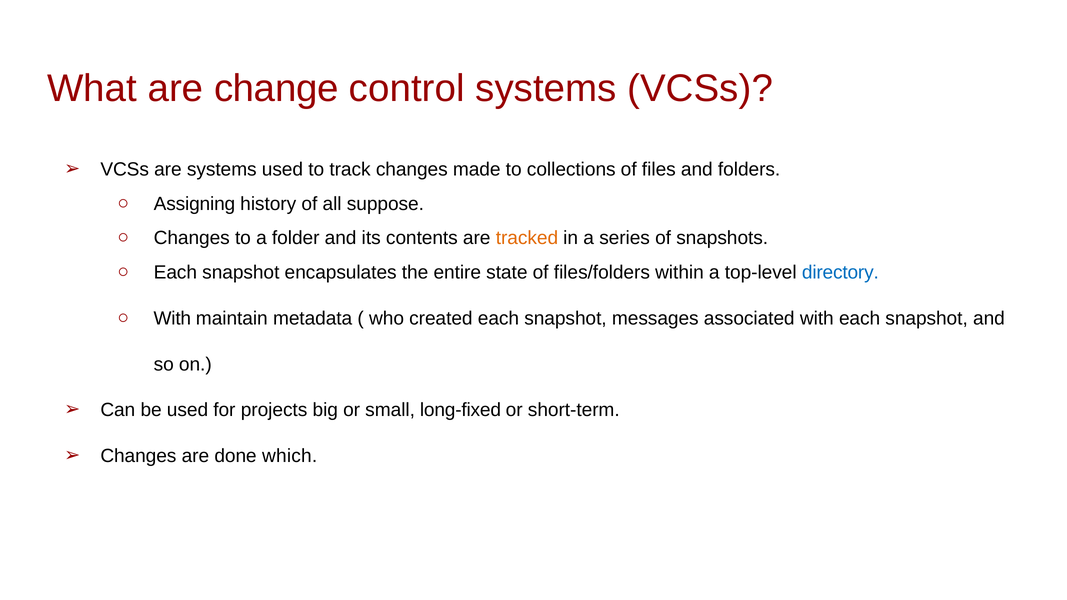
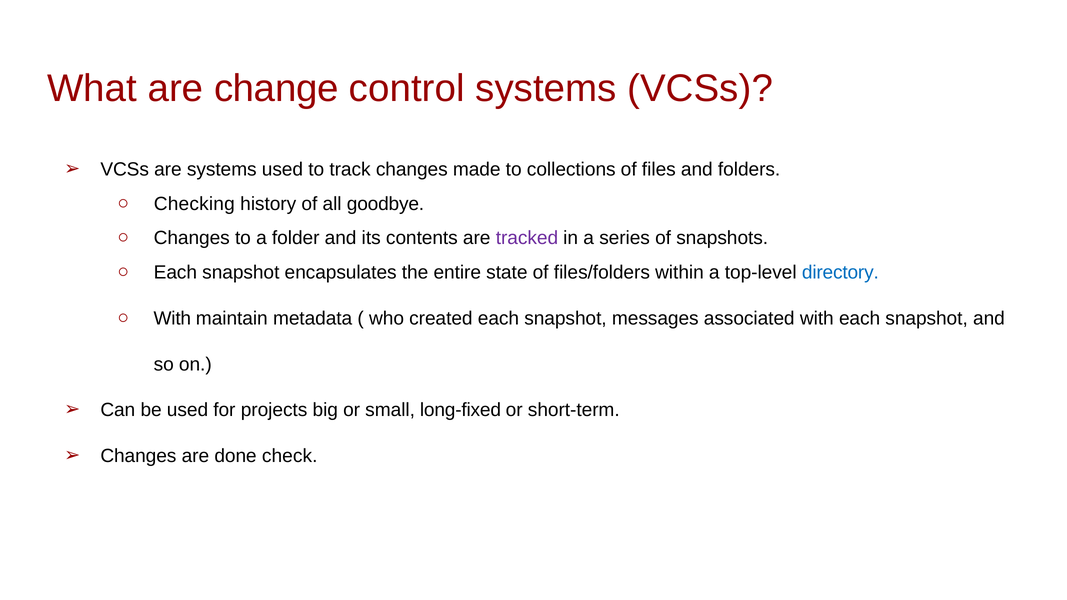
Assigning: Assigning -> Checking (194, 204)
suppose: suppose -> goodbye (385, 204)
tracked colour: orange -> purple (527, 238)
which: which -> check (290, 456)
